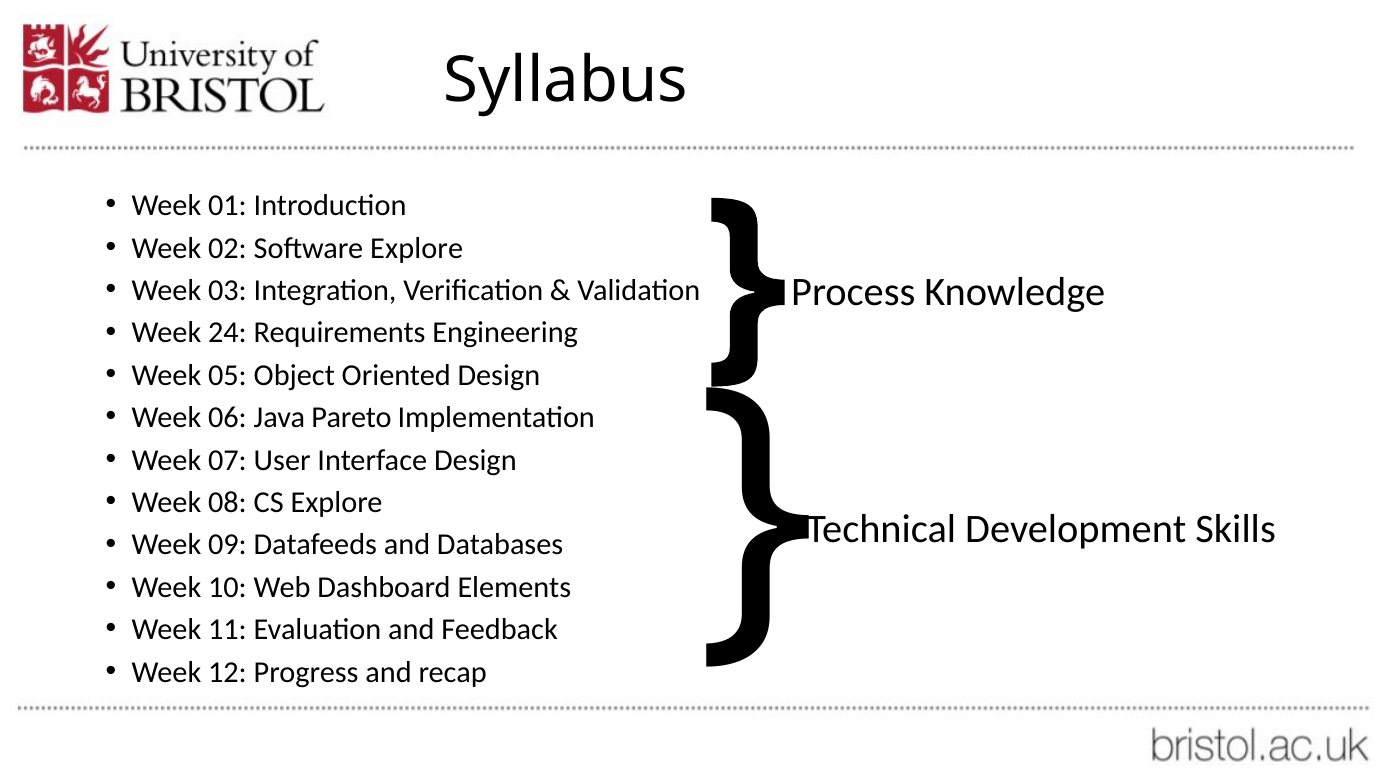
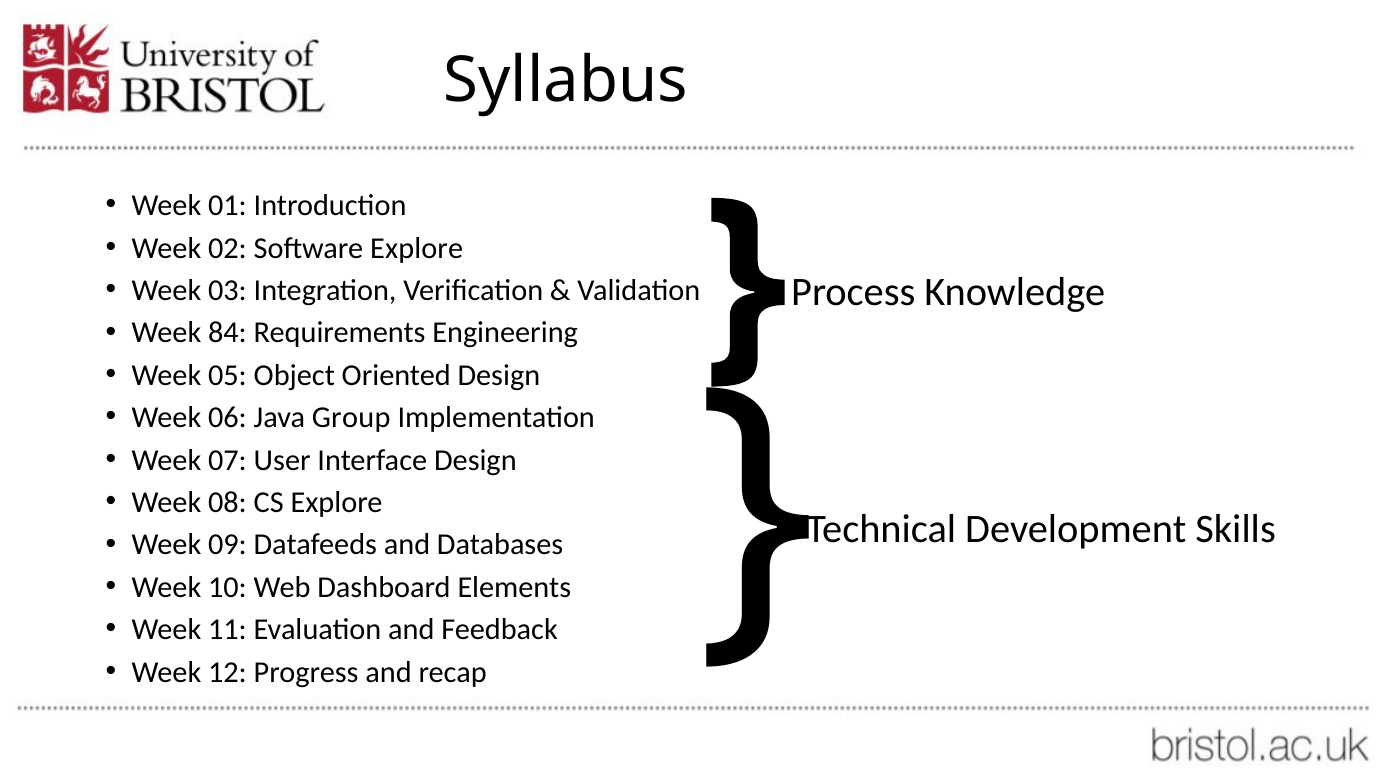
24: 24 -> 84 (227, 333)
Pareto: Pareto -> Group (351, 418)
